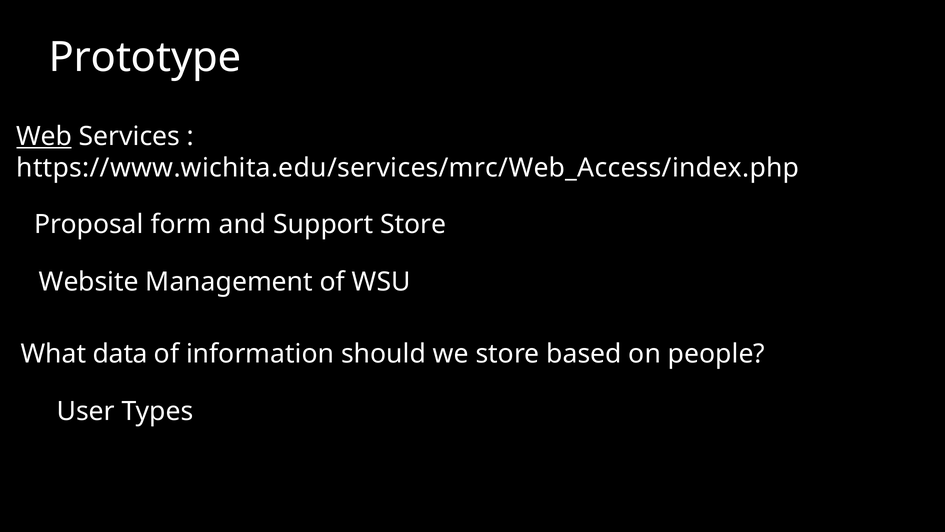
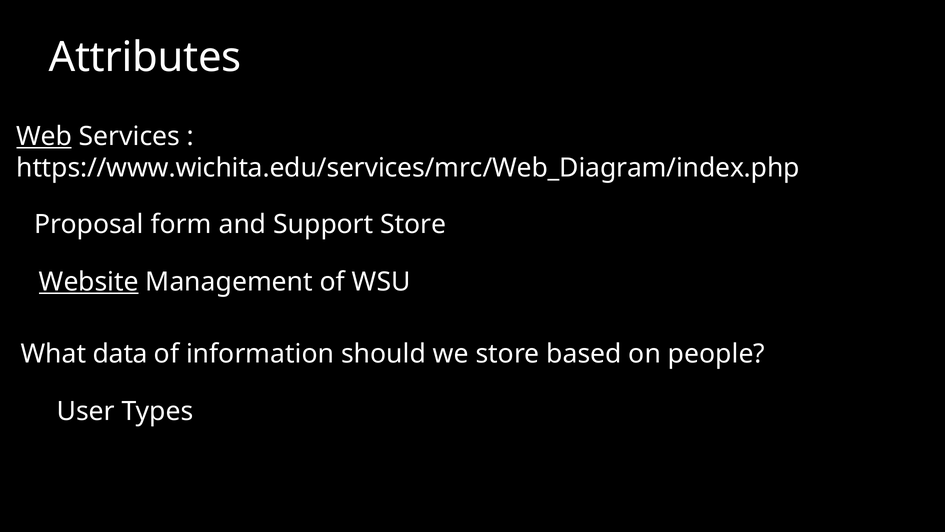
Prototype: Prototype -> Attributes (145, 57)
https://www.wichita.edu/services/mrc/Web_Access/index.php: https://www.wichita.edu/services/mrc/Web_Access/index.php -> https://www.wichita.edu/services/mrc/Web_Diagram/index.php (408, 168)
Website underline: none -> present (89, 282)
